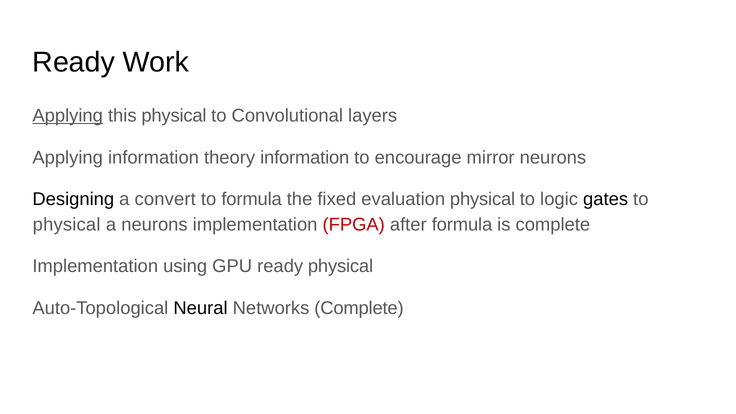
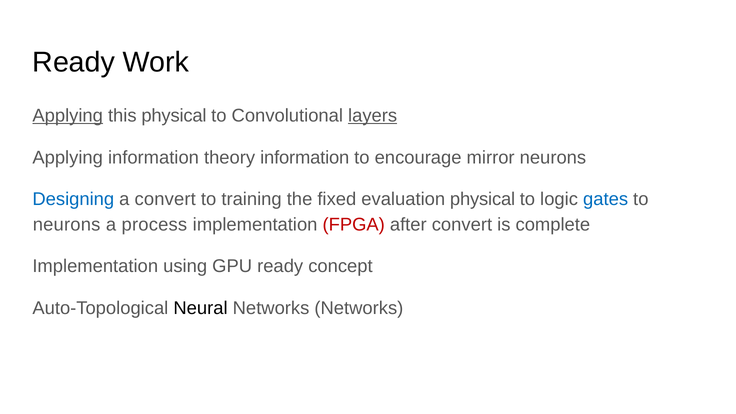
layers underline: none -> present (373, 116)
Designing colour: black -> blue (73, 199)
to formula: formula -> training (252, 199)
gates colour: black -> blue (606, 199)
physical: physical -> neurons (67, 225)
a neurons: neurons -> process (154, 225)
after formula: formula -> convert (462, 225)
ready physical: physical -> concept (340, 266)
Networks Complete: Complete -> Networks (359, 308)
